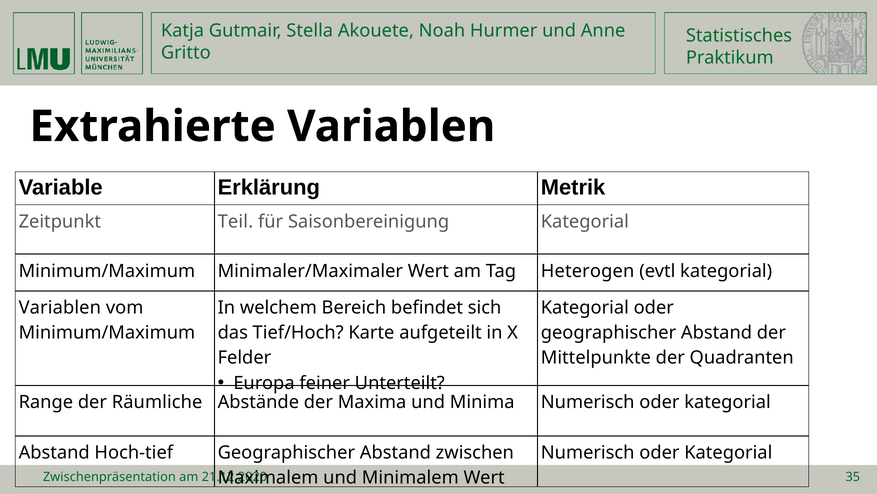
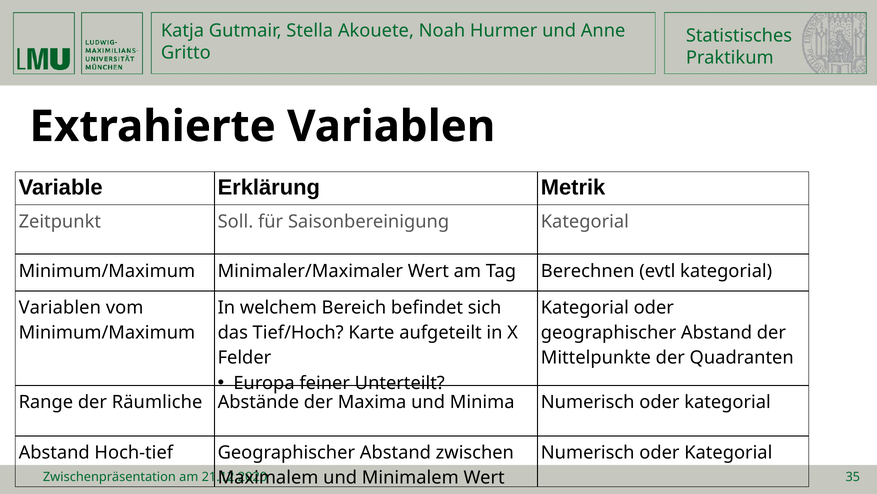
Teil: Teil -> Soll (235, 221)
Heterogen: Heterogen -> Berechnen (588, 271)
